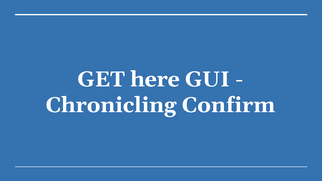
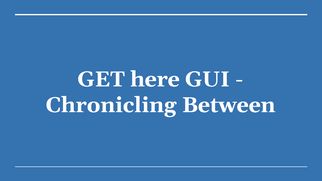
Confirm: Confirm -> Between (229, 105)
